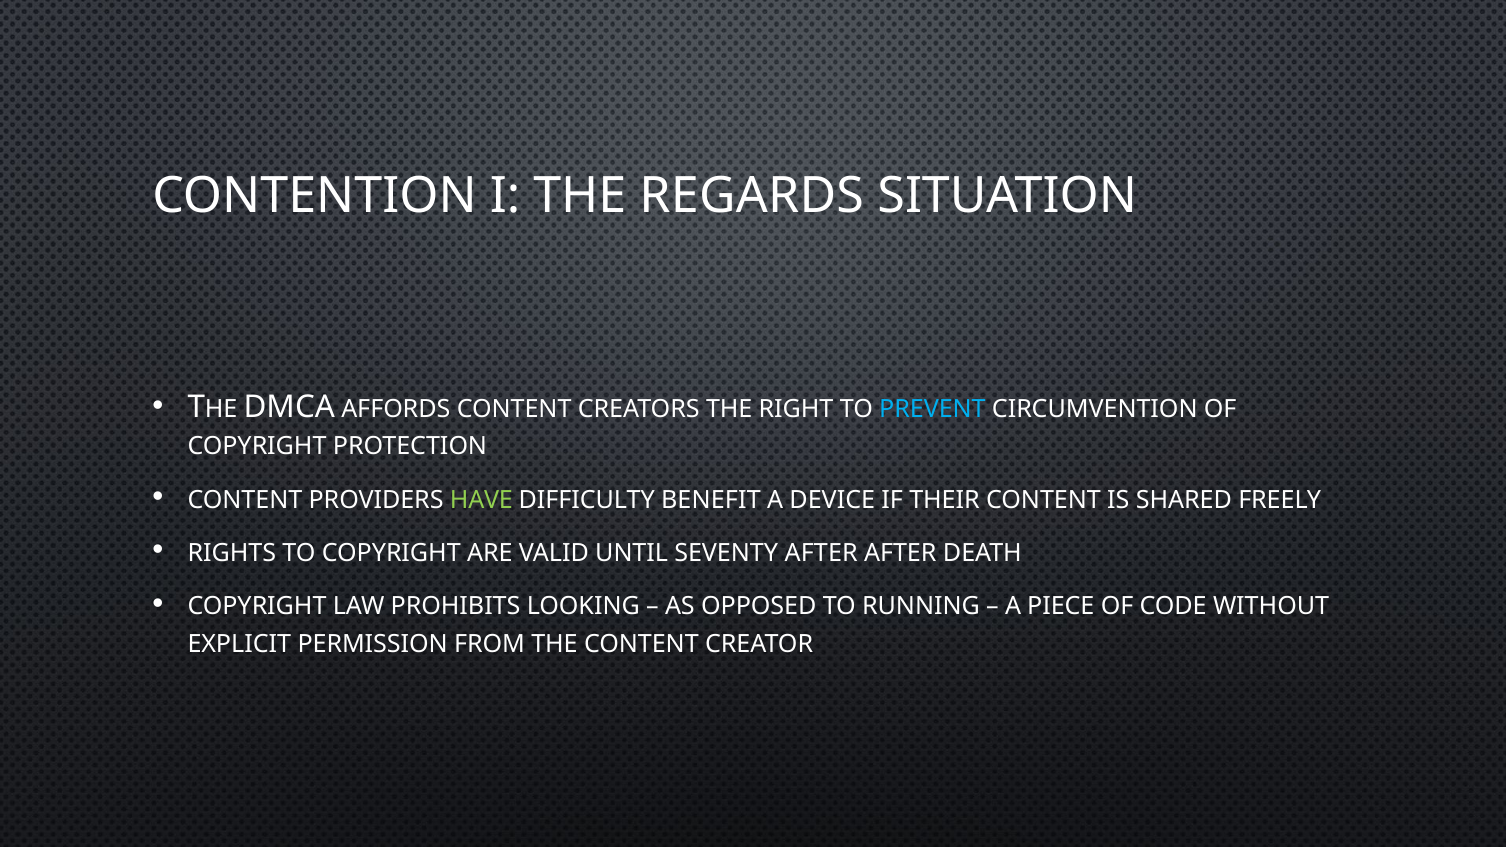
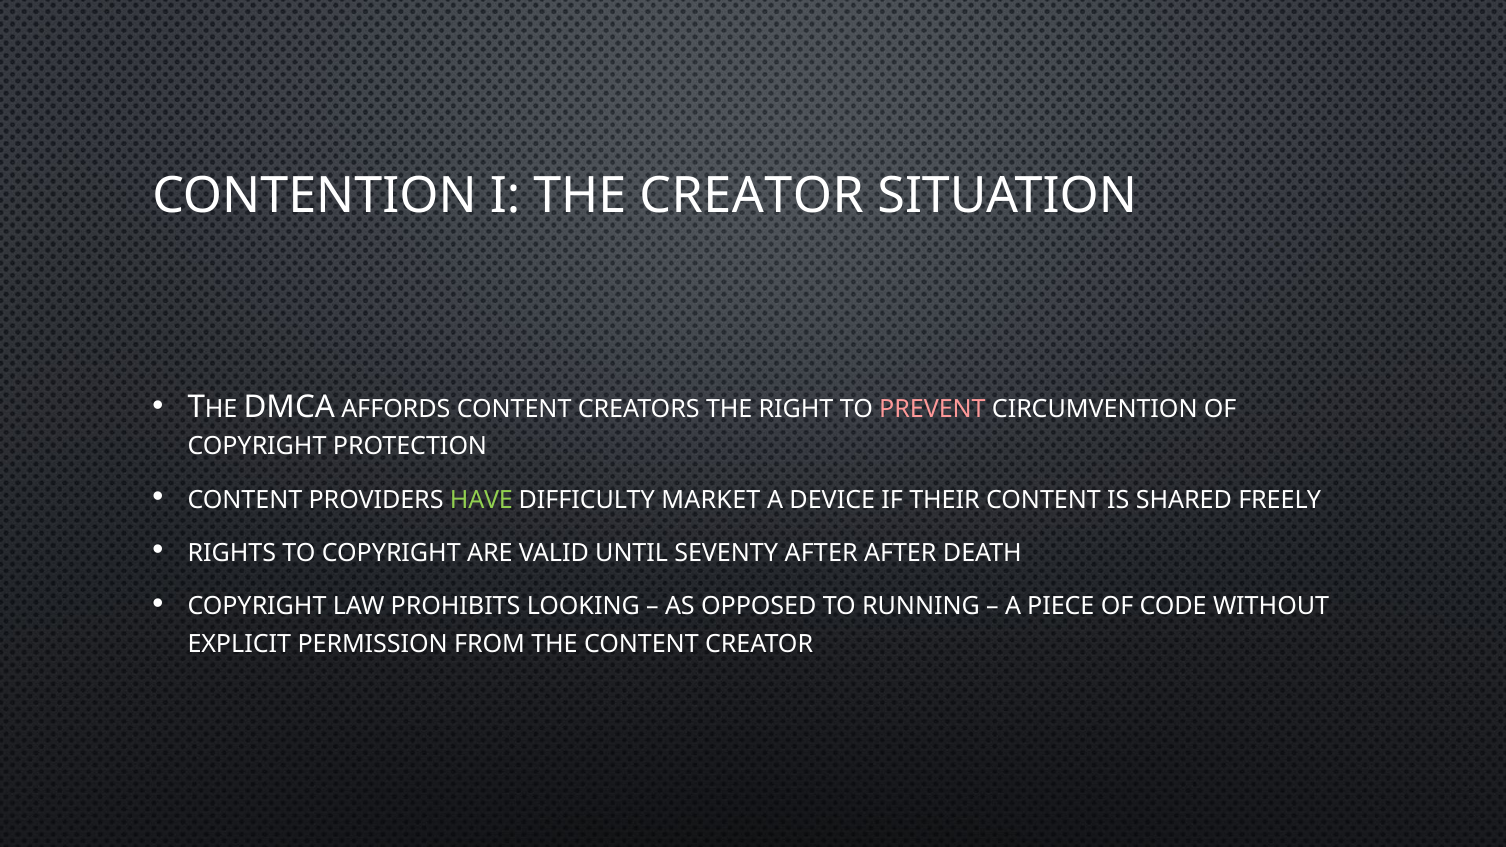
THE REGARDS: REGARDS -> CREATOR (752, 196)
PREVENT colour: light blue -> pink (932, 409)
BENEFIT: BENEFIT -> MARKET (711, 500)
